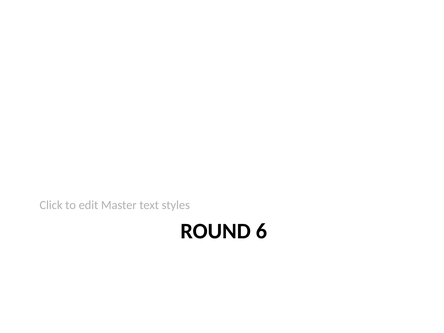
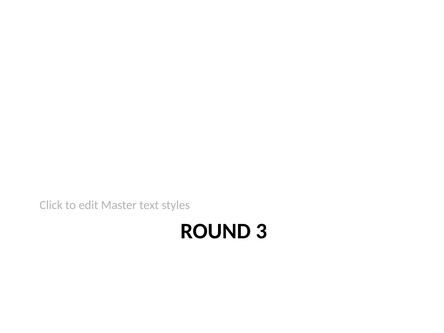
6: 6 -> 3 (261, 231)
